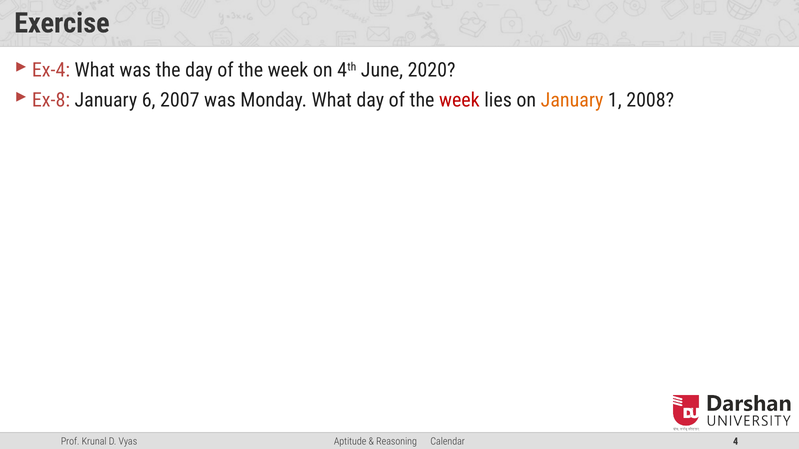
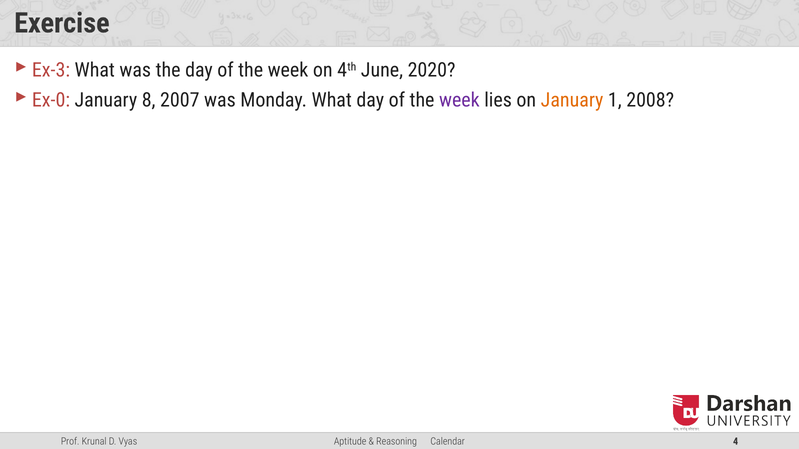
Ex-4: Ex-4 -> Ex-3 (51, 70)
Ex-8: Ex-8 -> Ex-0 (51, 100)
6: 6 -> 8 (149, 100)
week colour: red -> purple (459, 100)
